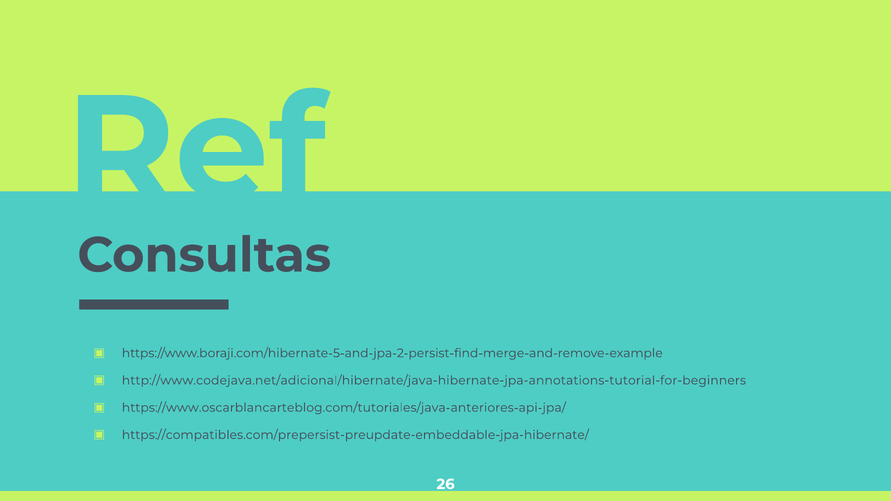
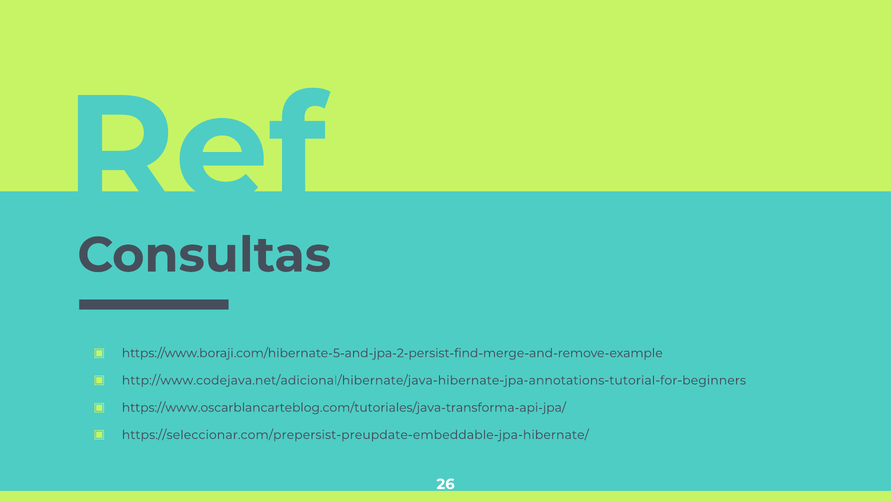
https://www.oscarblancarteblog.com/tutoriales/java-anteriores-api-jpa/: https://www.oscarblancarteblog.com/tutoriales/java-anteriores-api-jpa/ -> https://www.oscarblancarteblog.com/tutoriales/java-transforma-api-jpa/ (344, 408)
https://compatibles.com/prepersist-preupdate-embeddable-jpa-hibernate/: https://compatibles.com/prepersist-preupdate-embeddable-jpa-hibernate/ -> https://seleccionar.com/prepersist-preupdate-embeddable-jpa-hibernate/ (355, 435)
